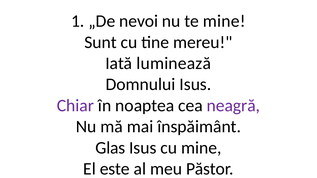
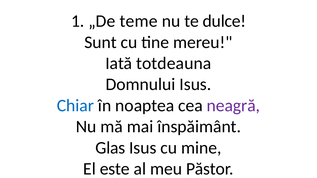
nevoi: nevoi -> teme (139, 21)
te mine: mine -> dulce (224, 21)
luminează: luminează -> totdeauna (174, 63)
Chiar colour: purple -> blue (75, 106)
